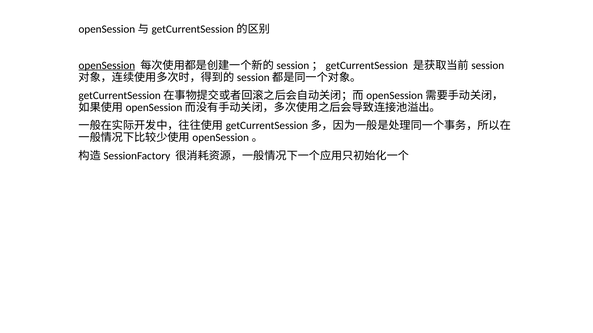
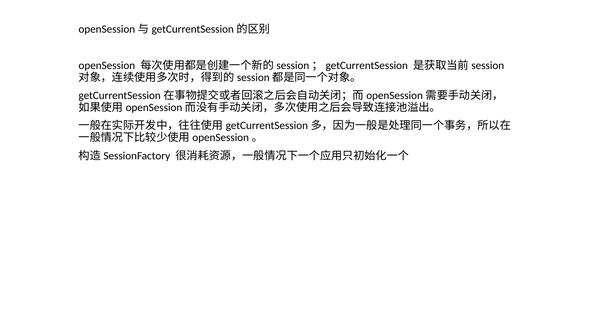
openSession underline: present -> none (107, 65)
